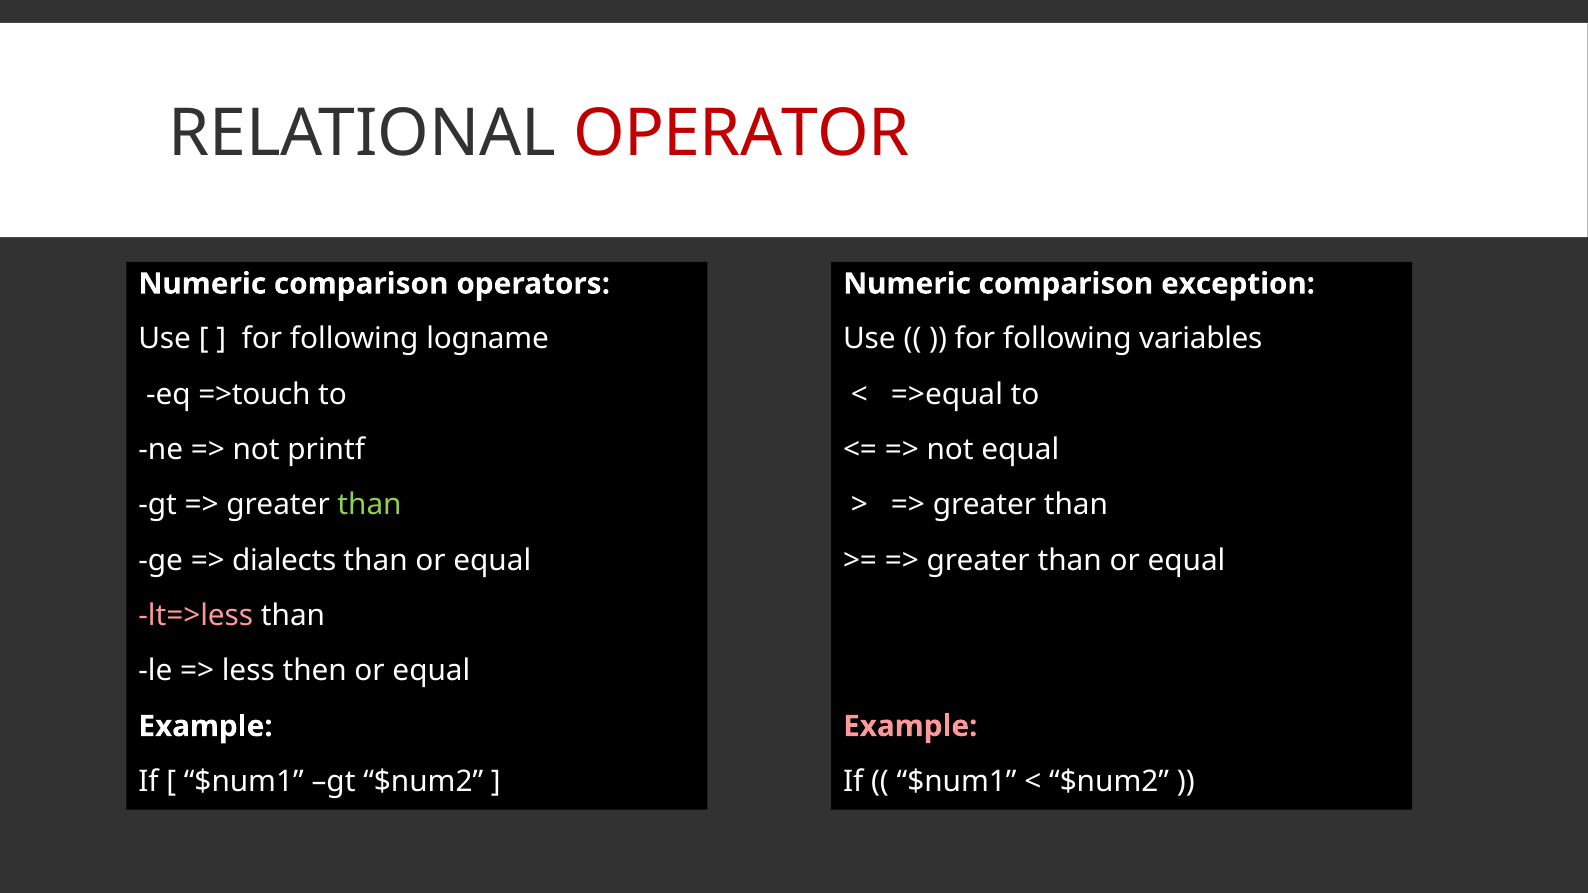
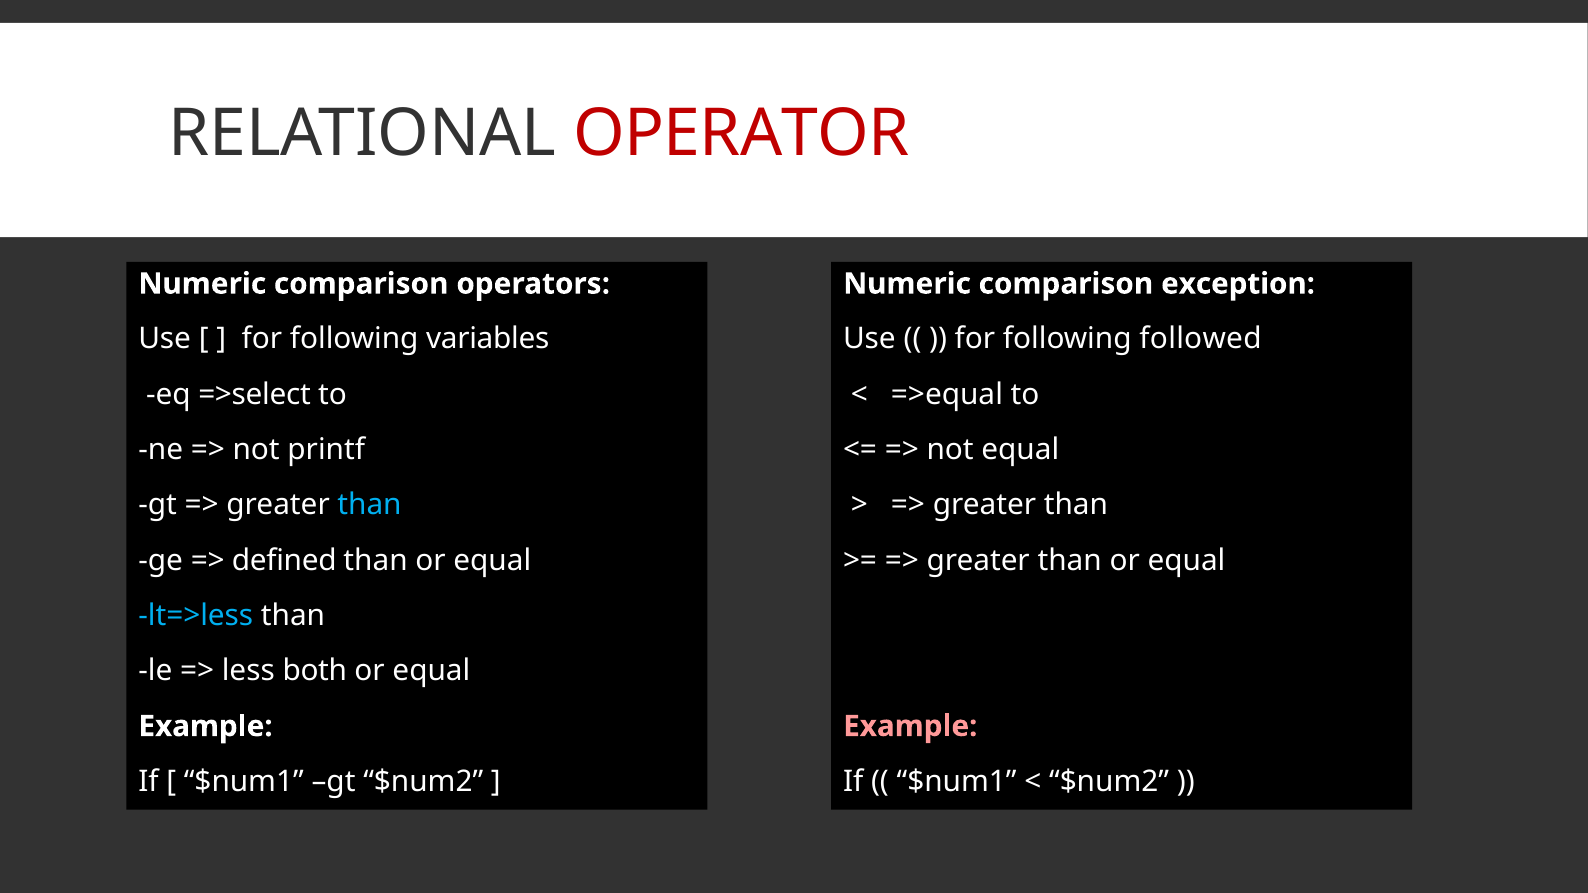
logname: logname -> variables (488, 339)
variables: variables -> followed (1201, 339)
=>touch: =>touch -> =>select (255, 395)
than colour: light green -> light blue (370, 505)
dialects: dialects -> defined (284, 561)
lt=>less colour: pink -> light blue (196, 616)
then: then -> both (315, 671)
